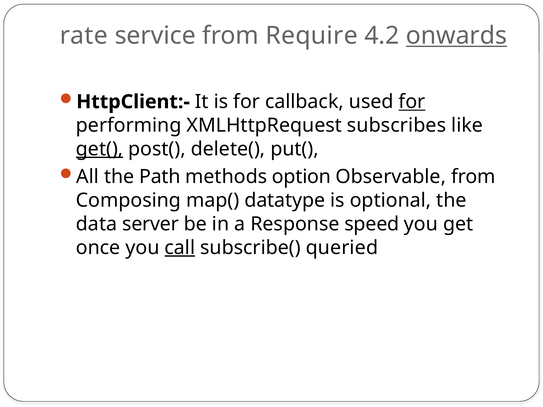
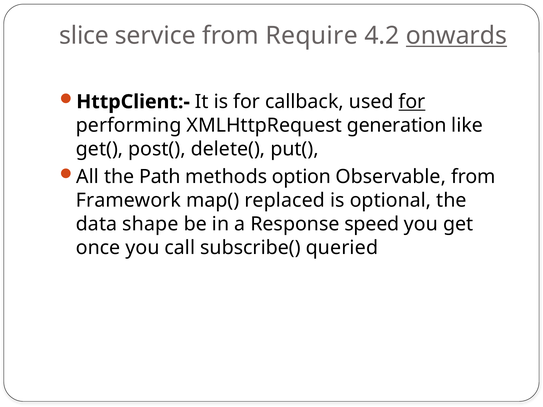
rate: rate -> slice (84, 36)
subscribes: subscribes -> generation (397, 125)
get( underline: present -> none (100, 149)
Composing: Composing -> Framework (128, 201)
datatype: datatype -> replaced (285, 201)
server: server -> shape (150, 224)
call underline: present -> none (180, 248)
